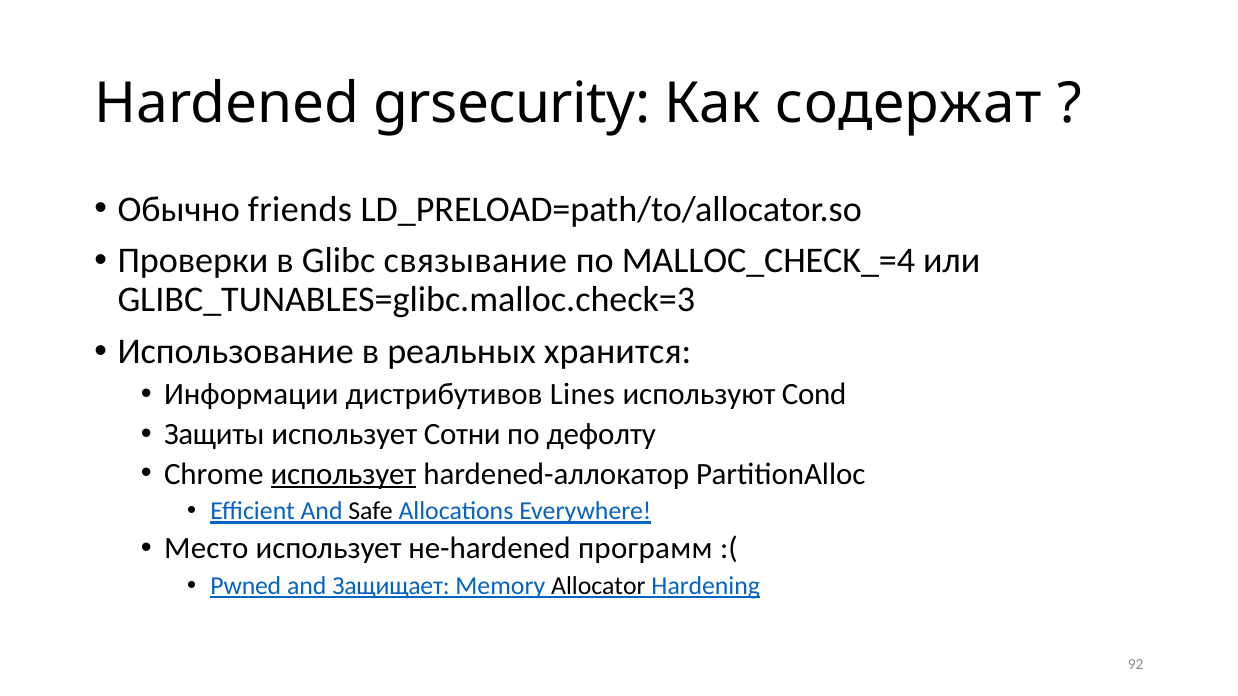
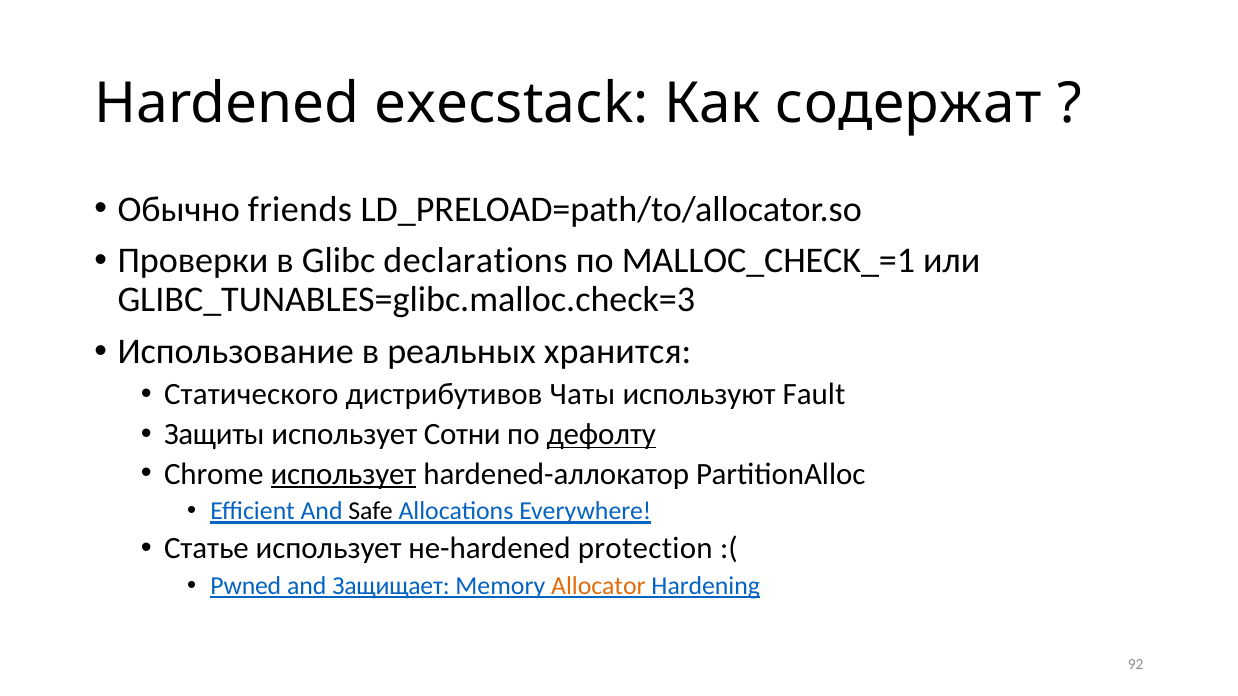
grsecurity: grsecurity -> execstack (512, 104)
связывание: связывание -> declarations (475, 261)
MALLOC_CHECK_=4: MALLOC_CHECK_=4 -> MALLOC_CHECK_=1 (768, 261)
Информации: Информации -> Статического (251, 395)
Lines: Lines -> Чаты (582, 395)
Cond: Cond -> Fault (814, 395)
дефолту underline: none -> present (601, 434)
Место: Место -> Статье (206, 549)
программ: программ -> protection (645, 549)
Allocator colour: black -> orange (598, 586)
